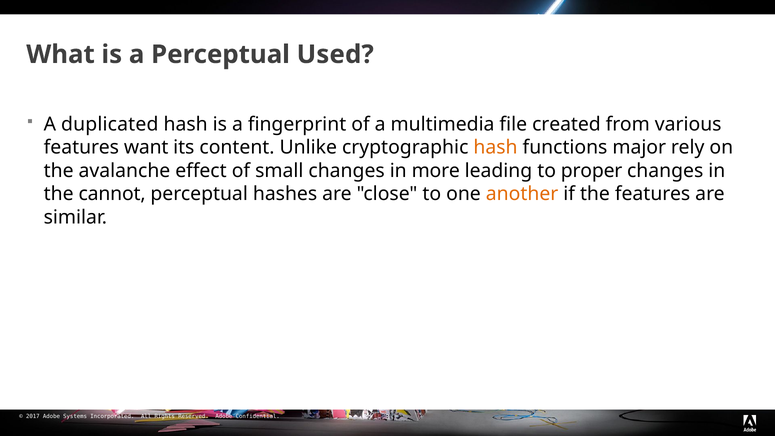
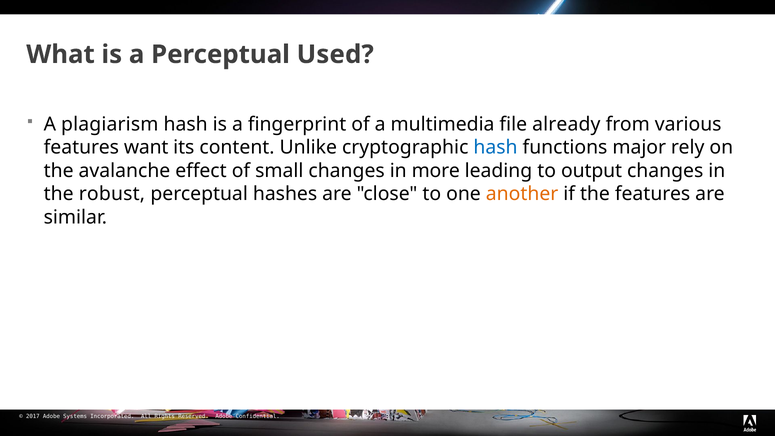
duplicated: duplicated -> plagiarism (110, 124)
created: created -> already (566, 124)
hash colour: orange -> blue (496, 148)
proper: proper -> output (592, 171)
cannot: cannot -> robust (112, 194)
